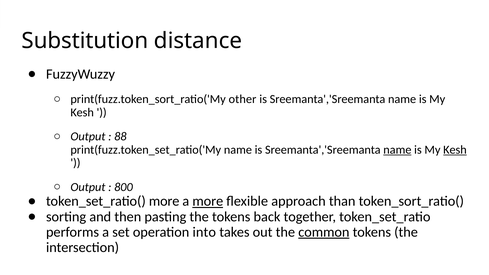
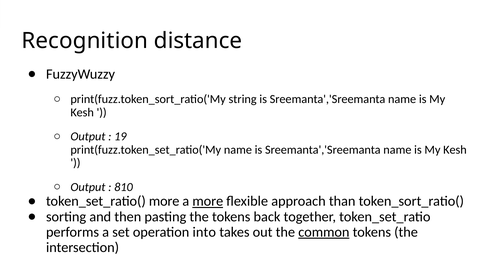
Substitution: Substitution -> Recognition (85, 41)
other: other -> string (243, 99)
88: 88 -> 19 (120, 137)
name underline: present -> none (397, 150)
Kesh underline: present -> none (455, 150)
800: 800 -> 810 (123, 187)
